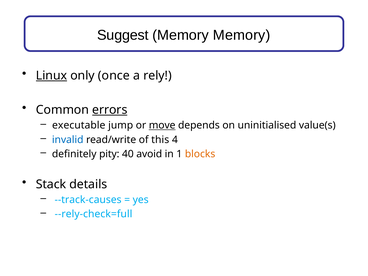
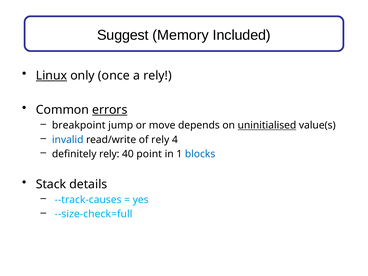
Memory Memory: Memory -> Included (242, 35)
executable: executable -> breakpoint (79, 125)
move underline: present -> none (162, 125)
uninitialised underline: none -> present (267, 125)
of this: this -> rely (160, 140)
definitely pity: pity -> rely (109, 154)
avoid: avoid -> point (149, 154)
blocks colour: orange -> blue (200, 154)
--rely-check=full: --rely-check=full -> --size-check=full (94, 214)
